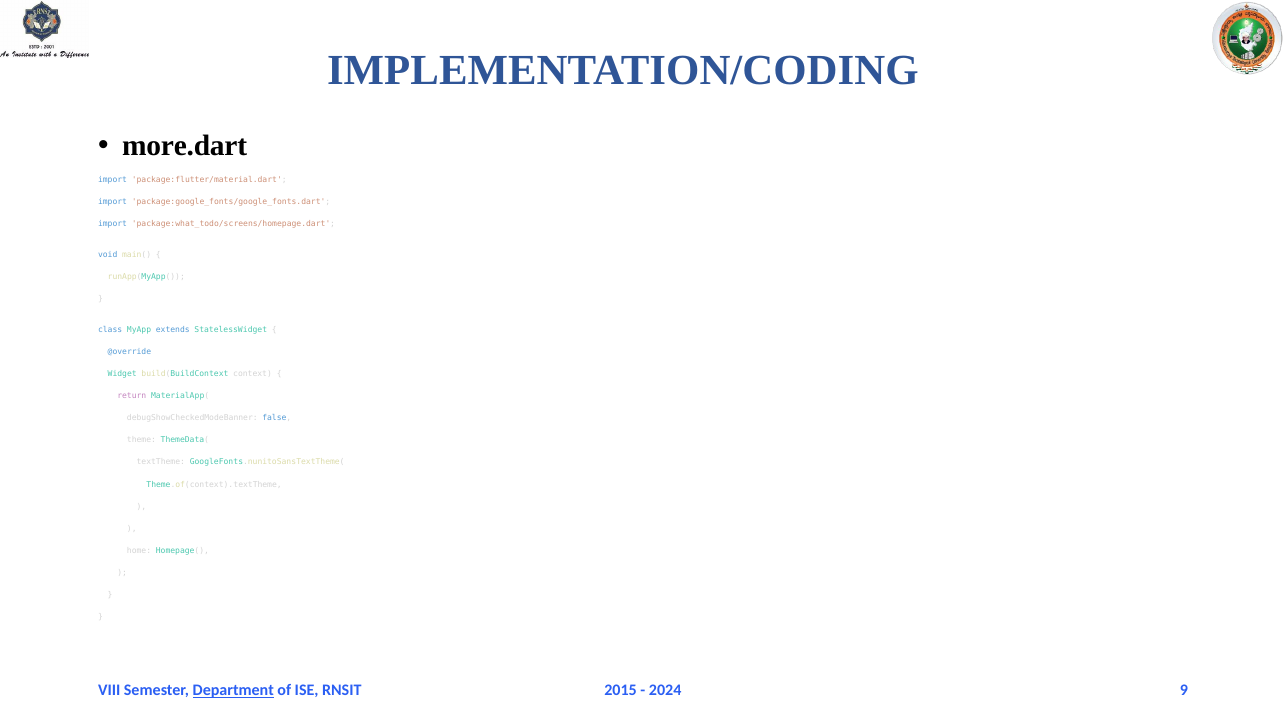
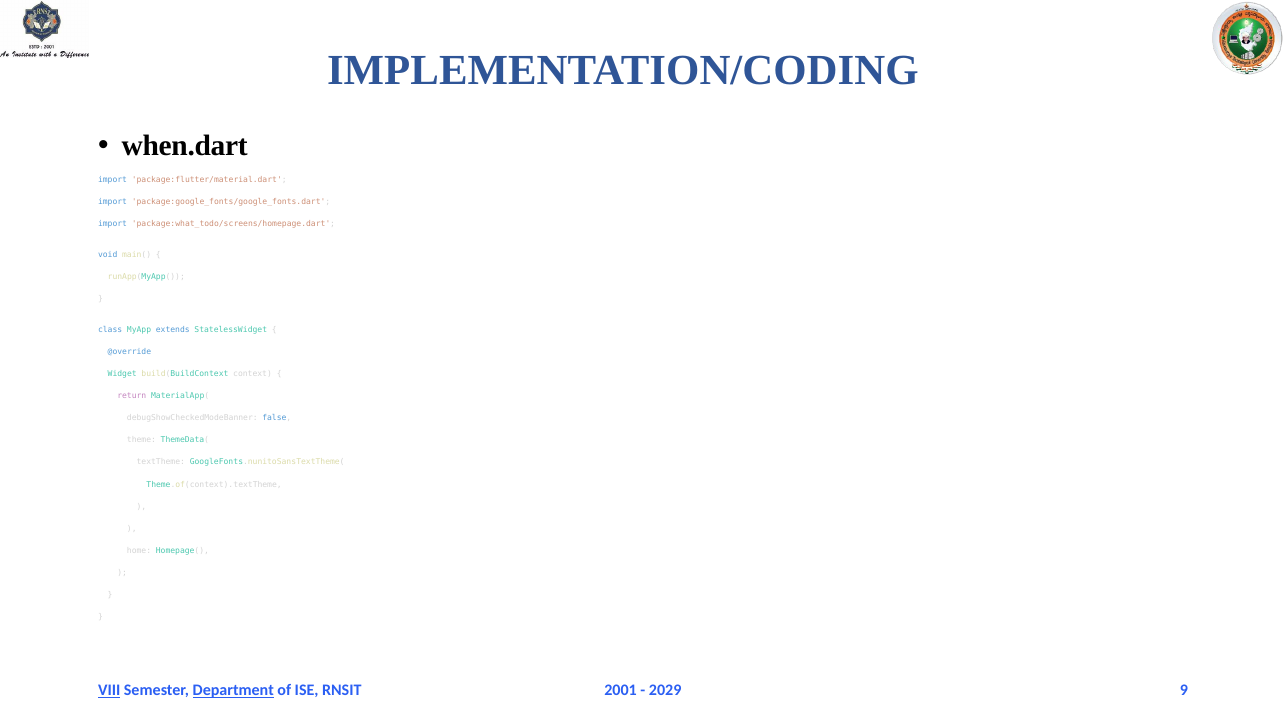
more.dart: more.dart -> when.dart (185, 146)
VIII underline: none -> present (109, 691)
2015: 2015 -> 2001 (621, 691)
2024: 2024 -> 2029 (665, 691)
